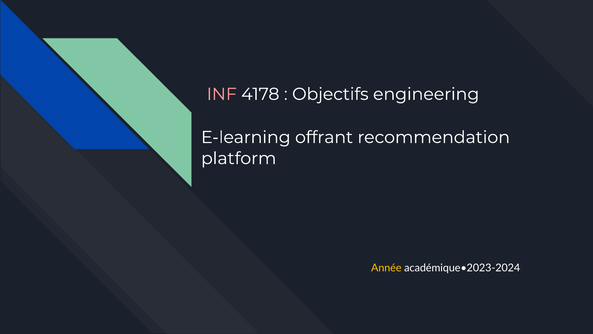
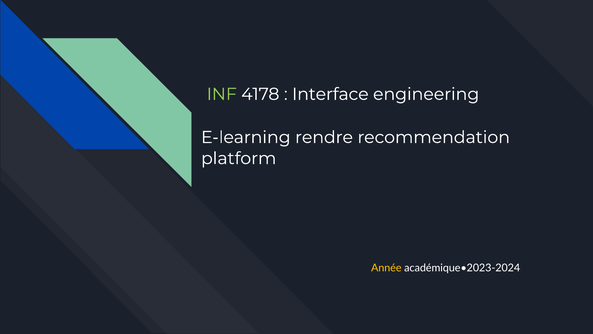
INF colour: pink -> light green (222, 94)
Objectifs: Objectifs -> Interface (330, 94)
offrant: offrant -> rendre (324, 137)
